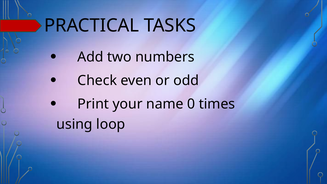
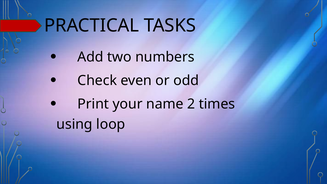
0: 0 -> 2 (191, 104)
